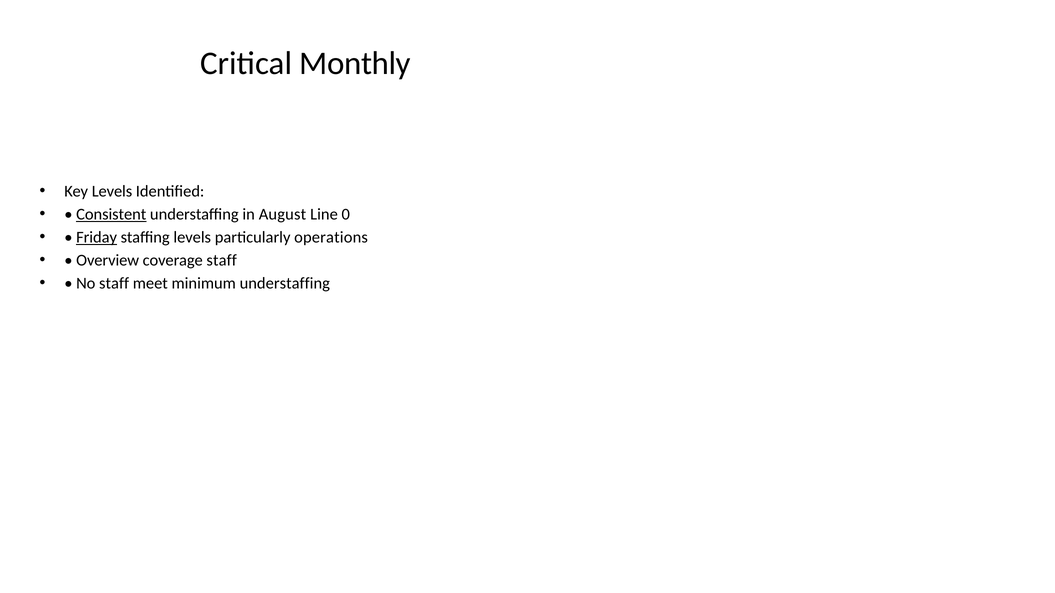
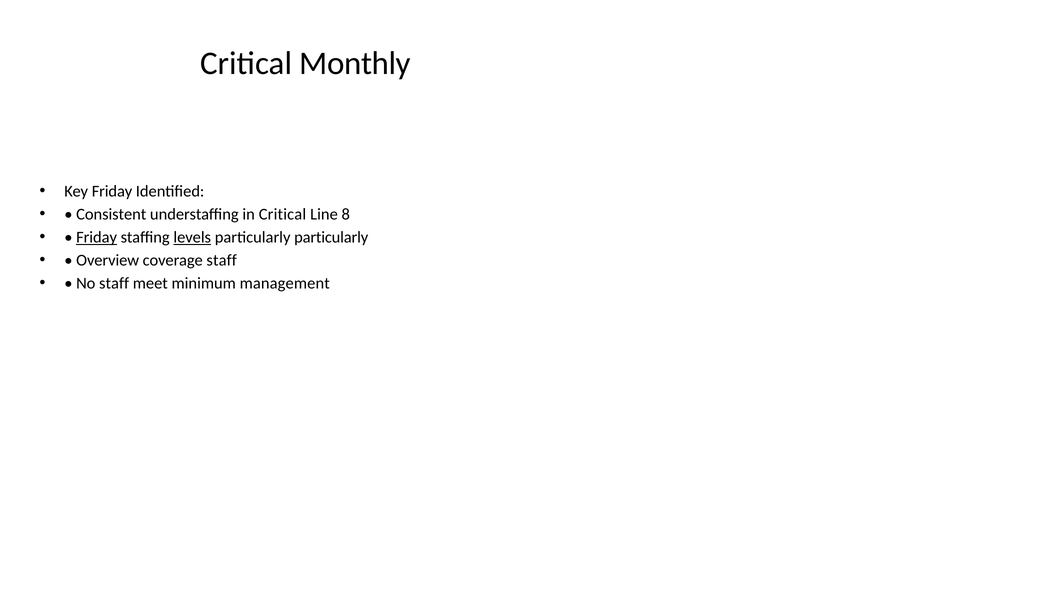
Key Levels: Levels -> Friday (112, 191)
Consistent underline: present -> none (111, 214)
in August: August -> Critical (282, 214)
0: 0 -> 8 (346, 214)
levels underline: none -> present (192, 237)
particularly operations: operations -> particularly (331, 237)
minimum understaffing: understaffing -> management (285, 284)
